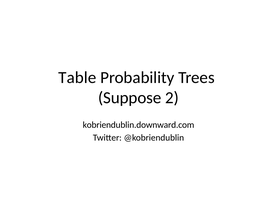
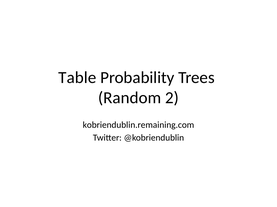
Suppose: Suppose -> Random (130, 98)
kobriendublin.downward.com: kobriendublin.downward.com -> kobriendublin.remaining.com (138, 125)
